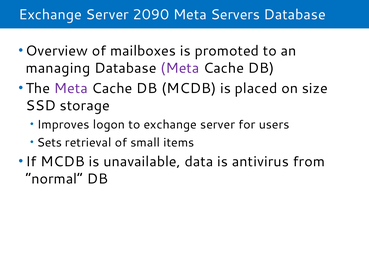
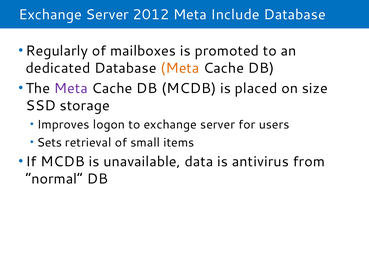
2090: 2090 -> 2012 (151, 15)
Servers: Servers -> Include (235, 15)
Overview: Overview -> Regularly (57, 51)
managing: managing -> dedicated (58, 68)
Meta colour: purple -> orange (180, 68)
